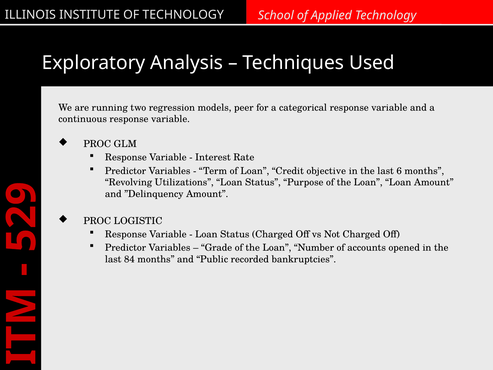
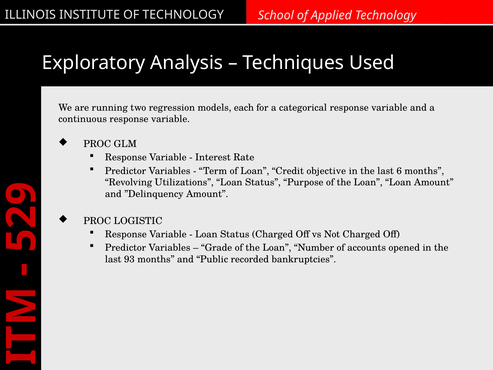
peer: peer -> each (244, 107)
84: 84 -> 93 (129, 259)
